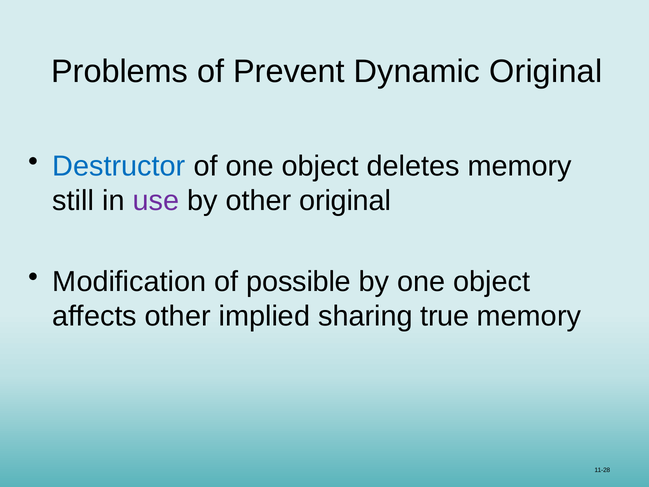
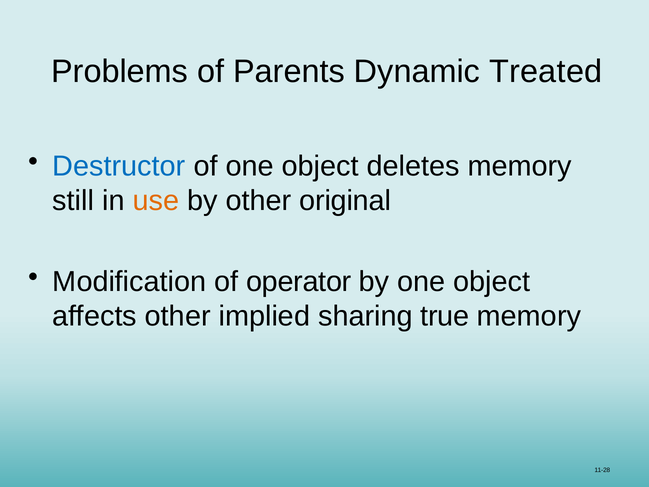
Prevent: Prevent -> Parents (289, 71)
Dynamic Original: Original -> Treated (546, 71)
use colour: purple -> orange (156, 201)
possible: possible -> operator (299, 282)
